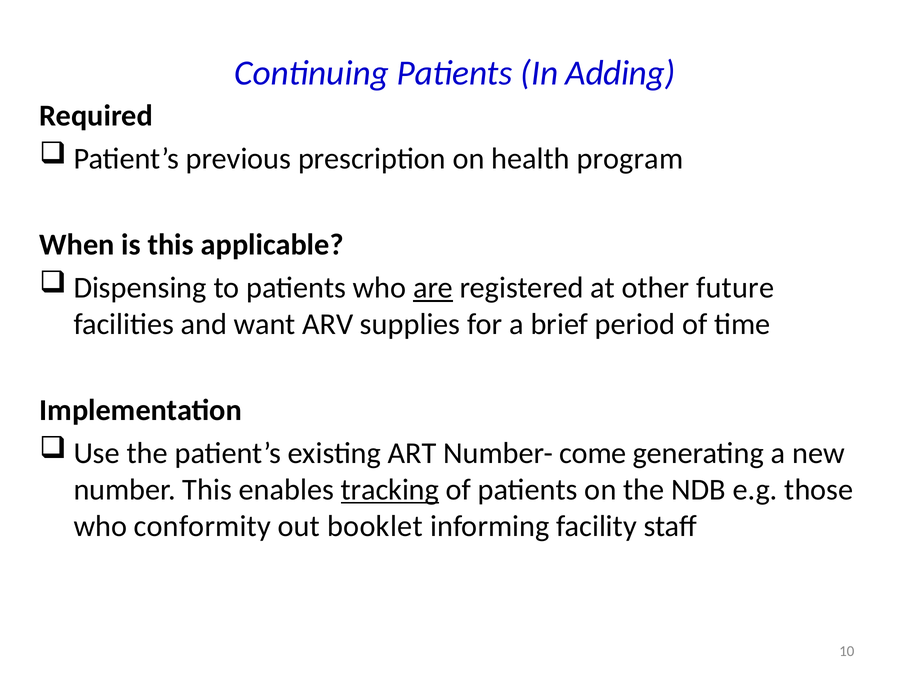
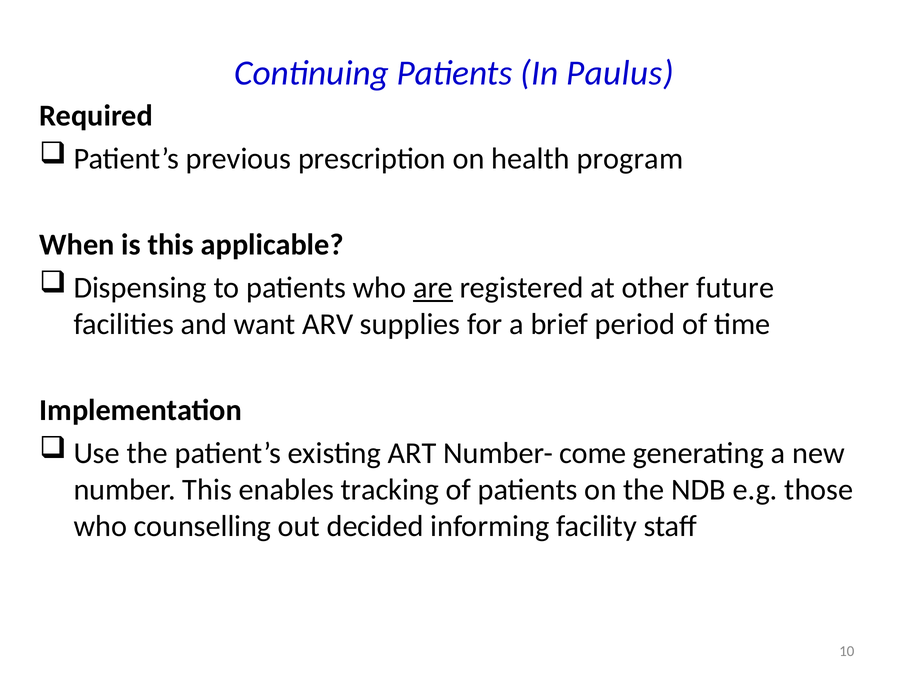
Adding: Adding -> Paulus (620, 73)
tracking underline: present -> none (390, 490)
conformity: conformity -> counselling (203, 526)
booklet: booklet -> decided (375, 526)
